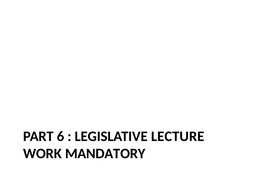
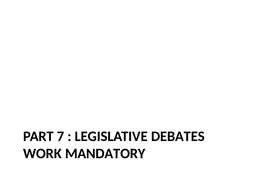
6: 6 -> 7 (61, 136)
LECTURE: LECTURE -> DEBATES (178, 136)
